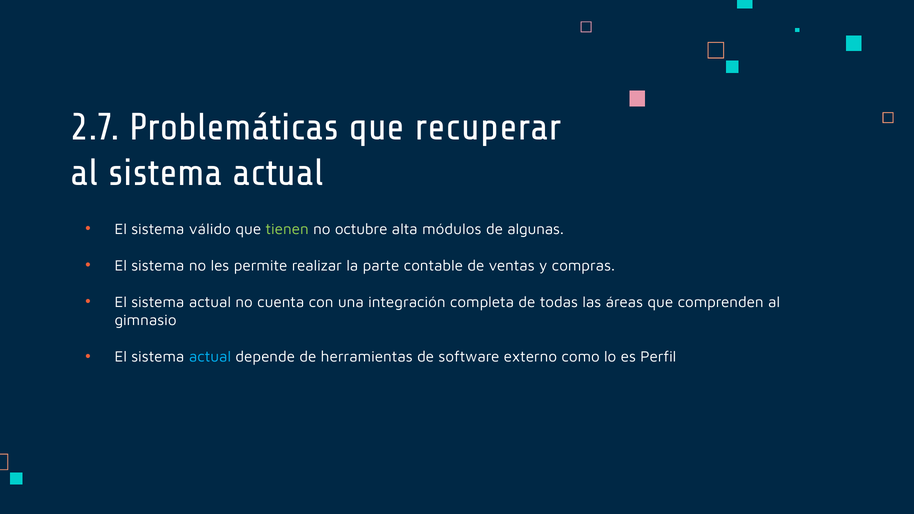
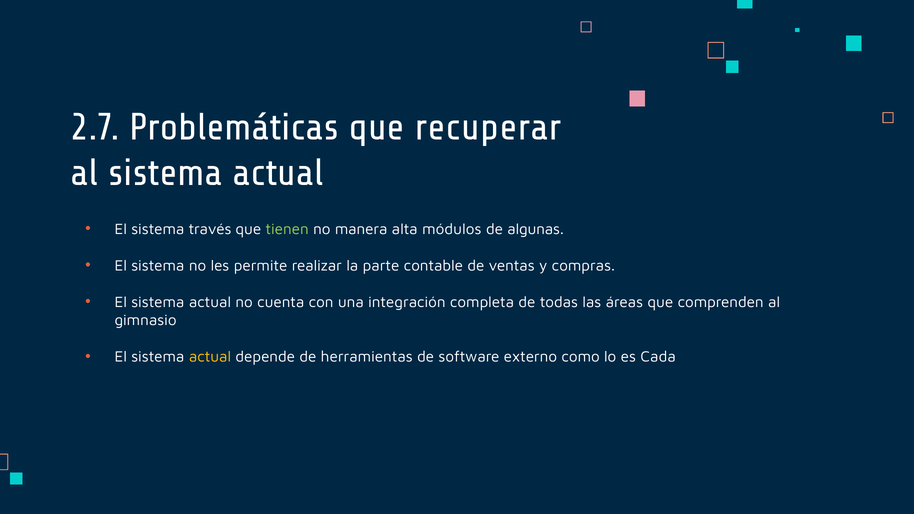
válido: válido -> través (210, 229)
octubre: octubre -> manera (361, 229)
actual colour: light blue -> yellow (210, 357)
Perfil: Perfil -> Cada (658, 357)
